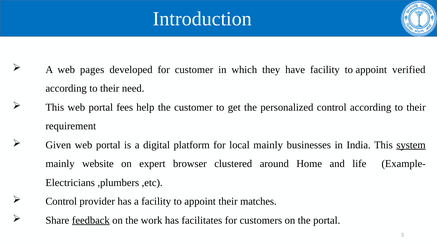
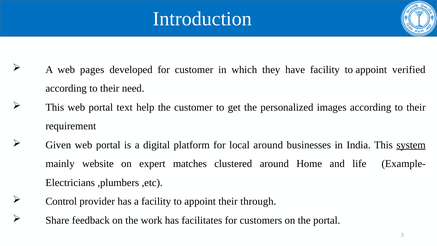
fees: fees -> text (125, 107)
personalized control: control -> images (332, 107)
local mainly: mainly -> around (268, 145)
browser: browser -> matches (190, 164)
matches: matches -> through (258, 201)
feedback underline: present -> none (91, 220)
